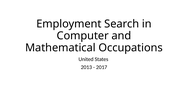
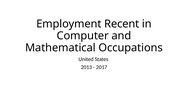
Search: Search -> Recent (122, 24)
